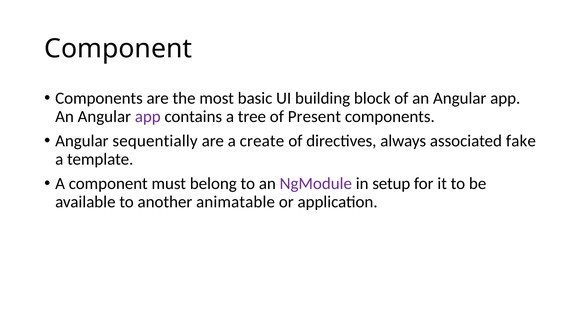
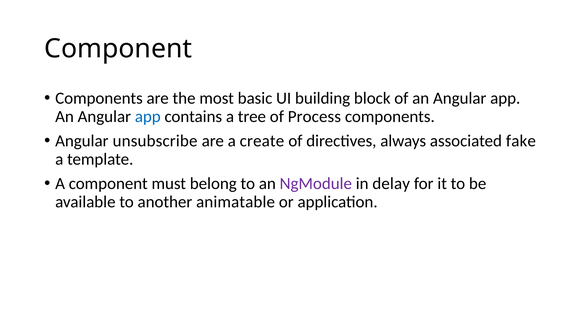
app colour: purple -> blue (148, 117)
Present: Present -> Process (314, 117)
sequentially: sequentially -> unsubscribe (155, 141)
setup: setup -> delay (391, 184)
